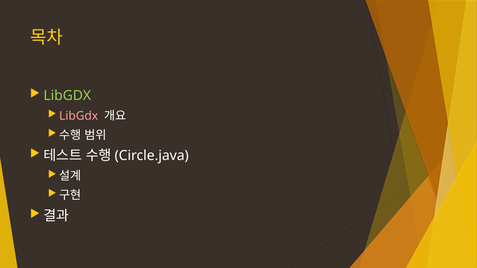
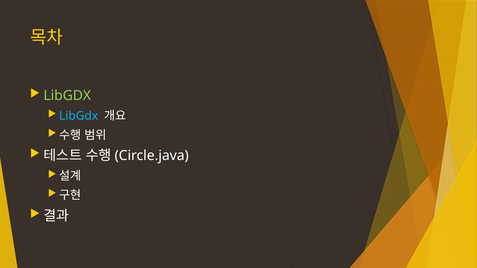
LibGdx colour: pink -> light blue (79, 116)
